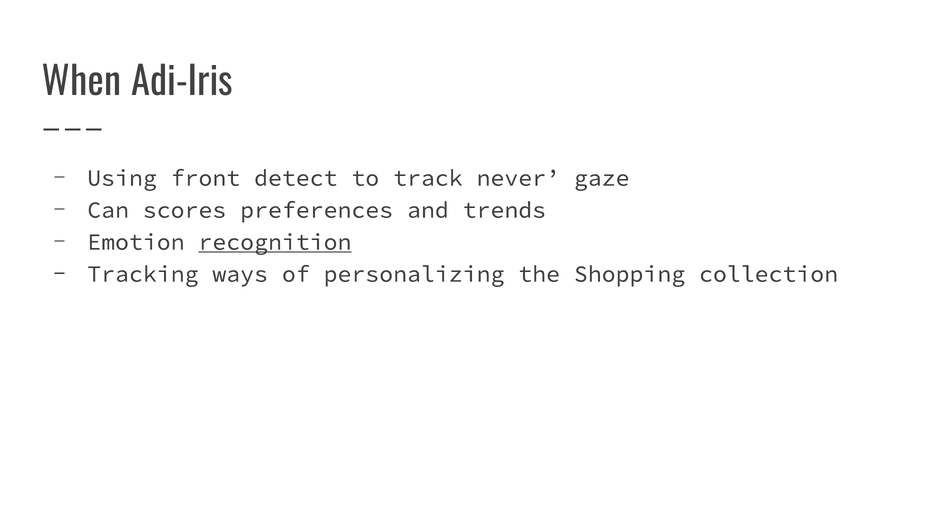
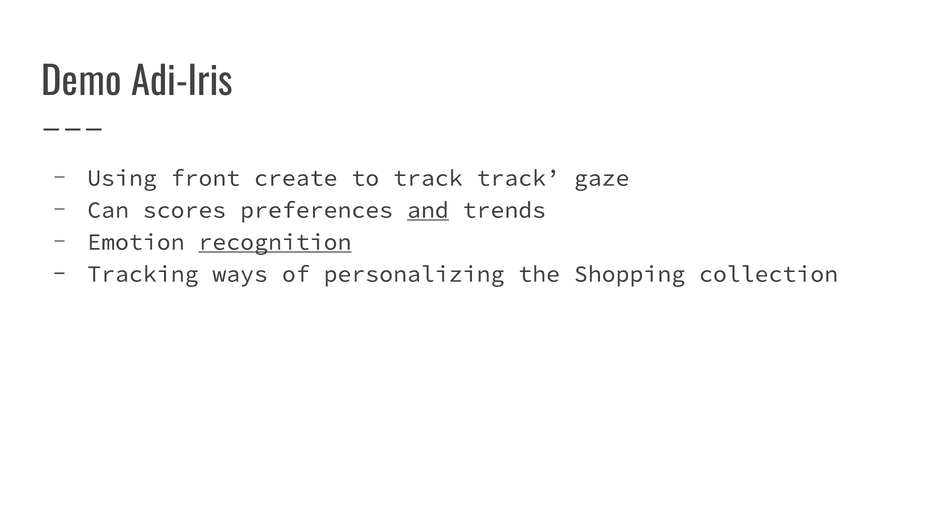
When: When -> Demo (81, 82)
detect: detect -> create (296, 178)
track never: never -> track (518, 178)
and underline: none -> present (428, 210)
